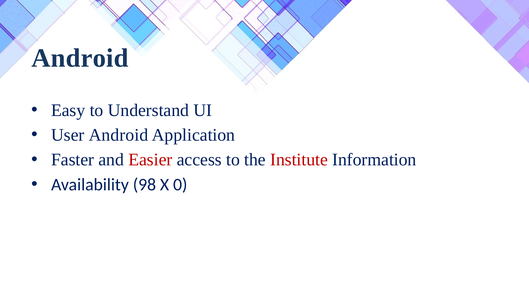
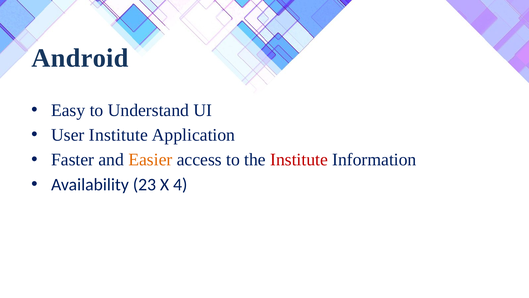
User Android: Android -> Institute (119, 135)
Easier colour: red -> orange (150, 160)
98: 98 -> 23 (144, 184)
0: 0 -> 4 (180, 184)
